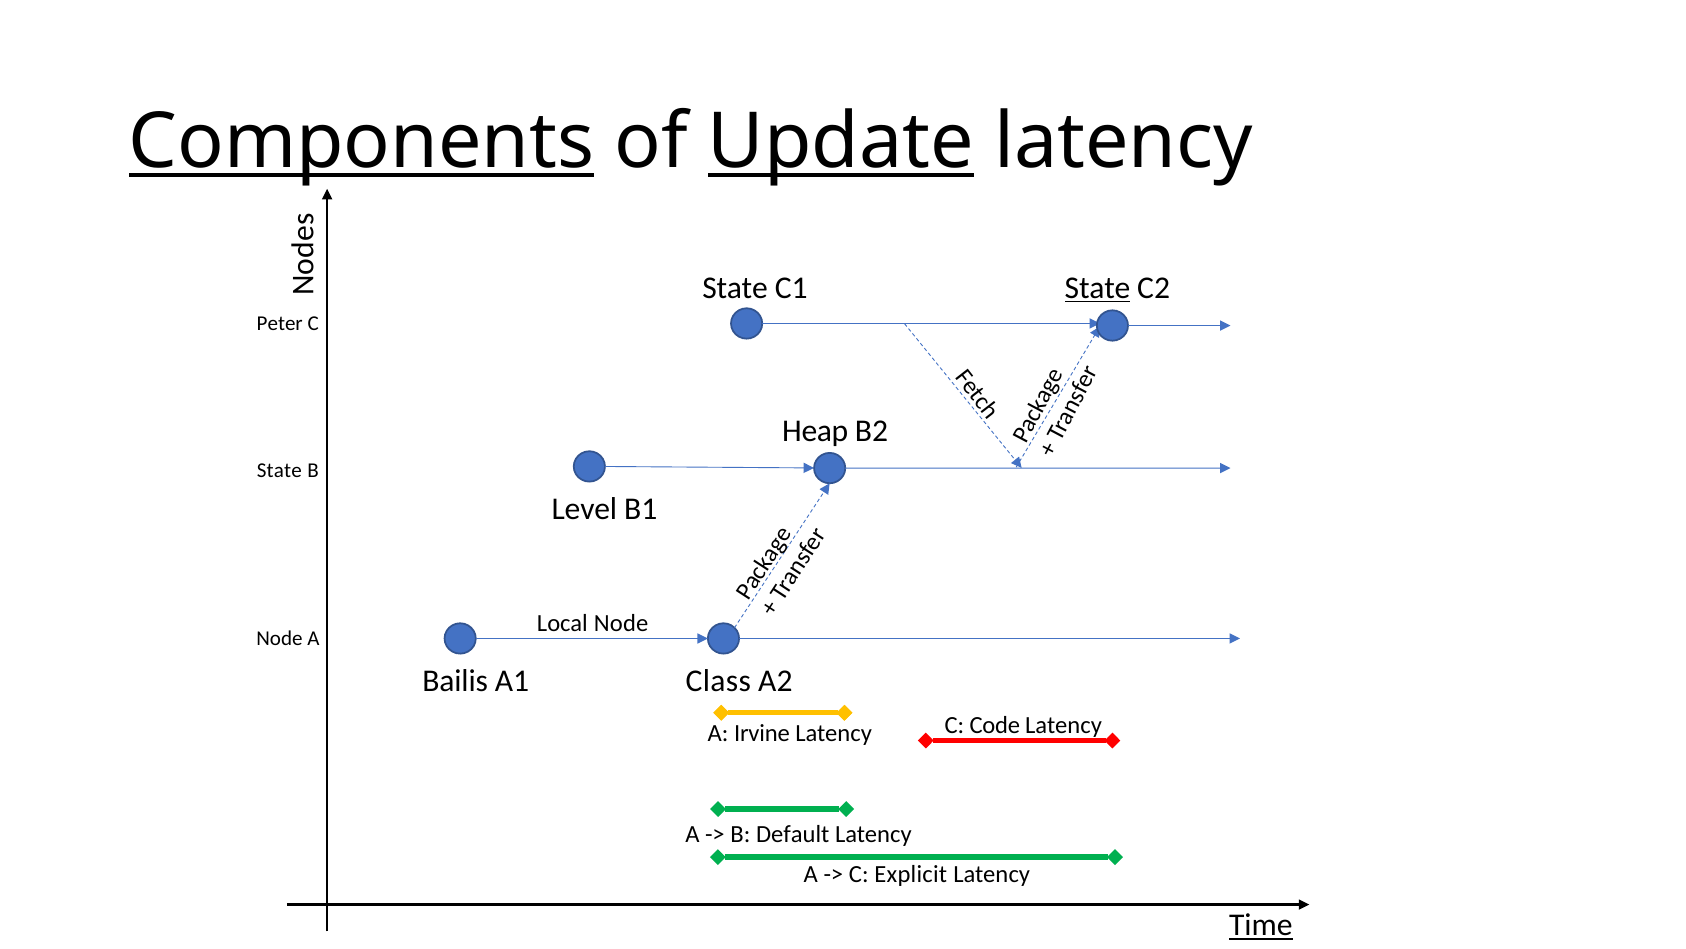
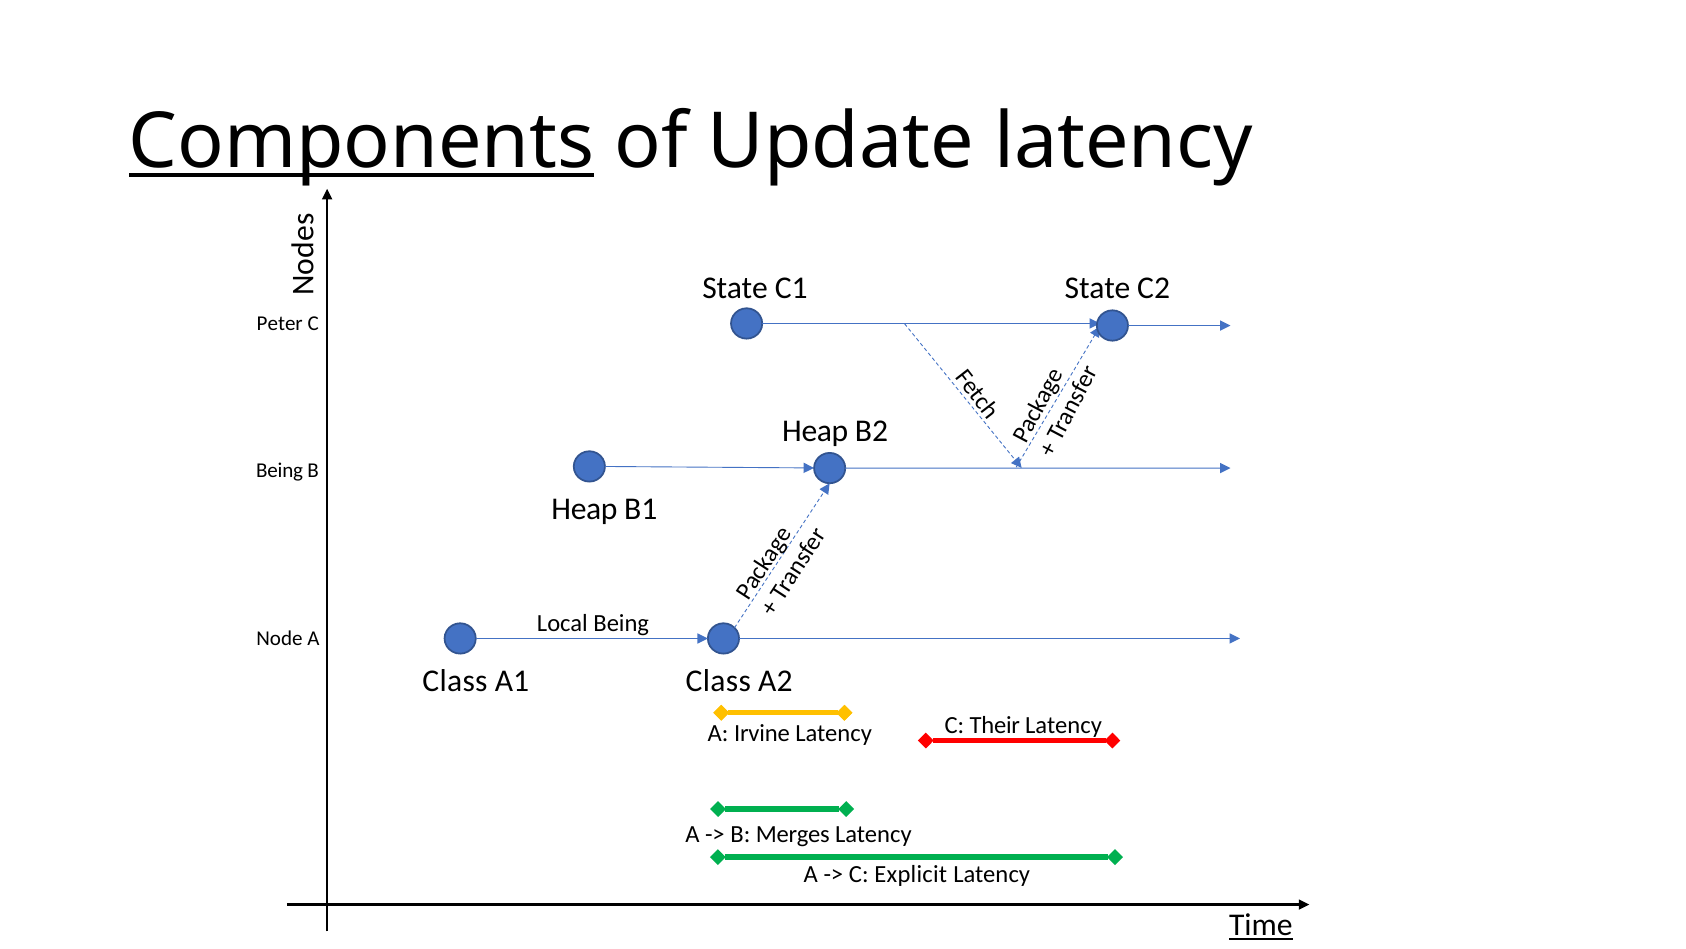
Update underline: present -> none (841, 142)
State underline: present -> none (1098, 288)
State: State -> Being (280, 470)
Level: Level -> Heap (584, 509)
Local Node: Node -> Being (621, 623)
Bailis: Bailis -> Class (455, 681)
Code: Code -> Their (995, 725)
Default: Default -> Merges (793, 834)
